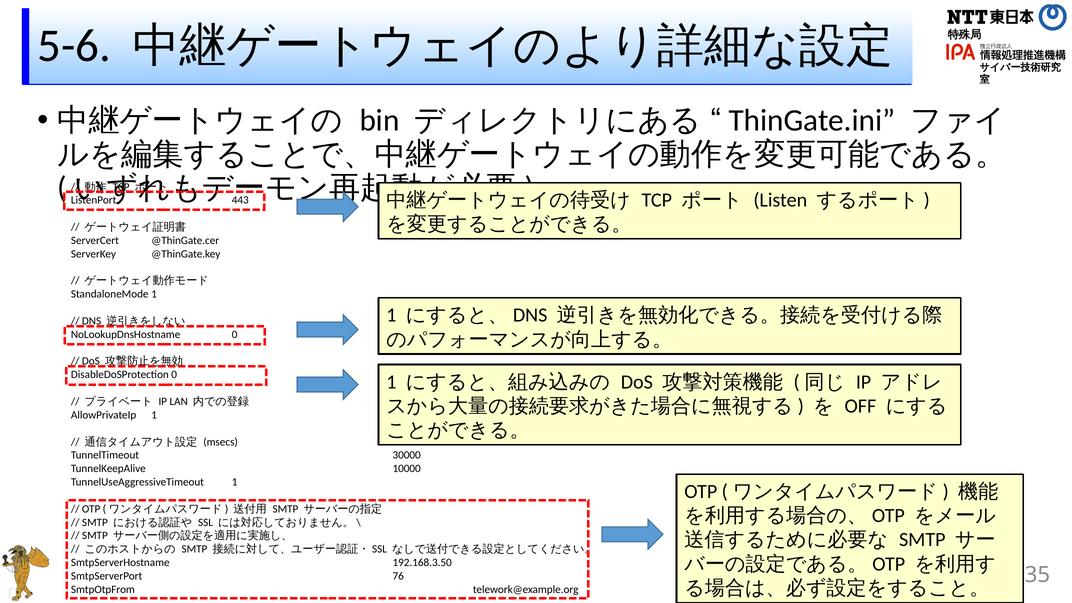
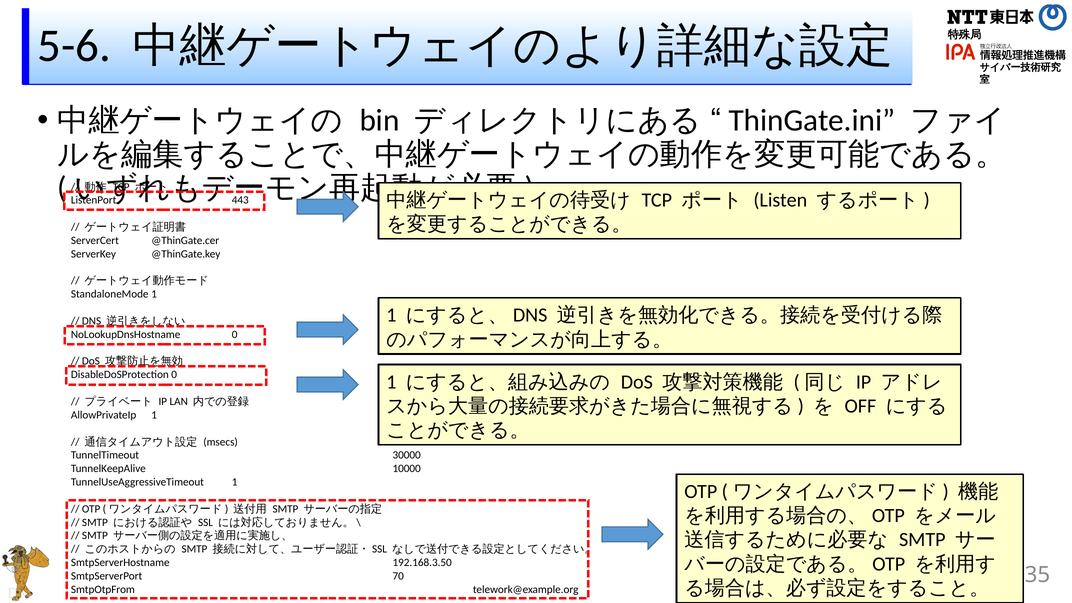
76: 76 -> 70 (398, 576)
